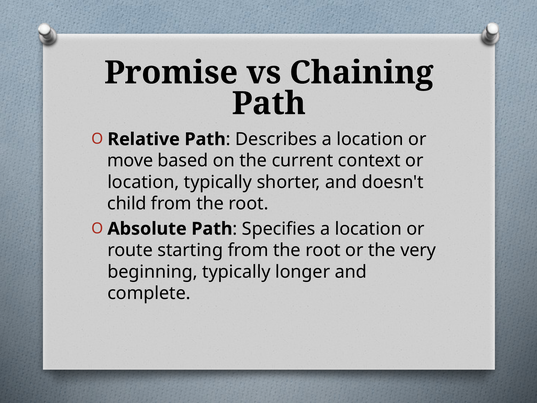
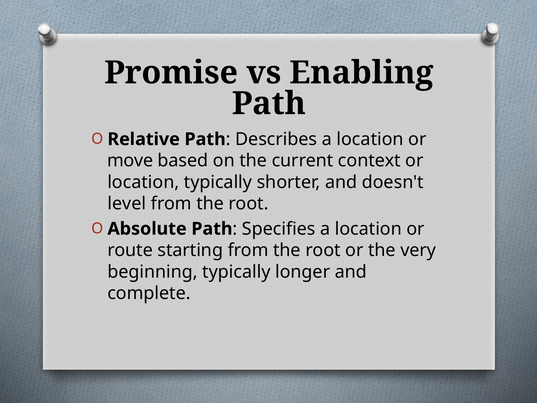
Chaining: Chaining -> Enabling (361, 73)
child: child -> level (127, 204)
